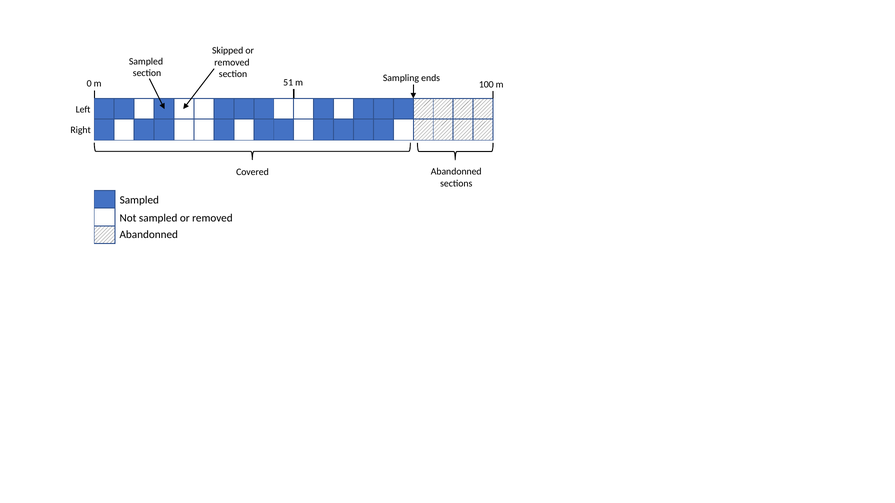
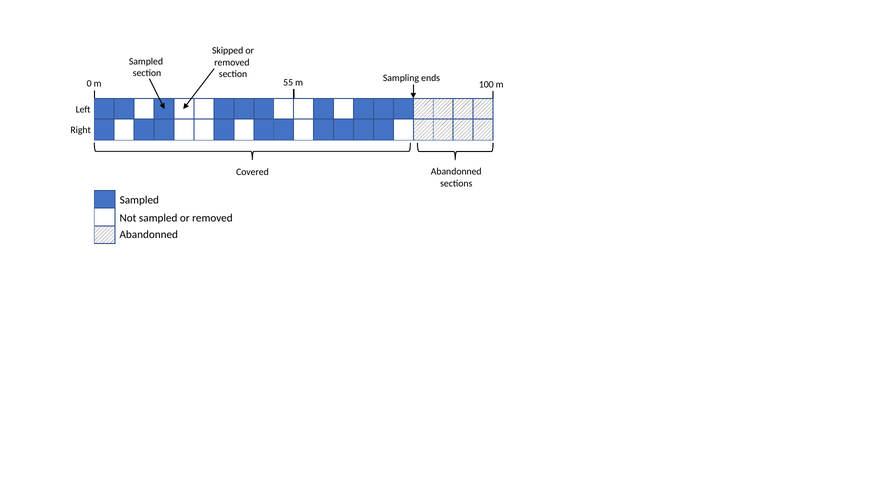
51: 51 -> 55 (288, 83)
